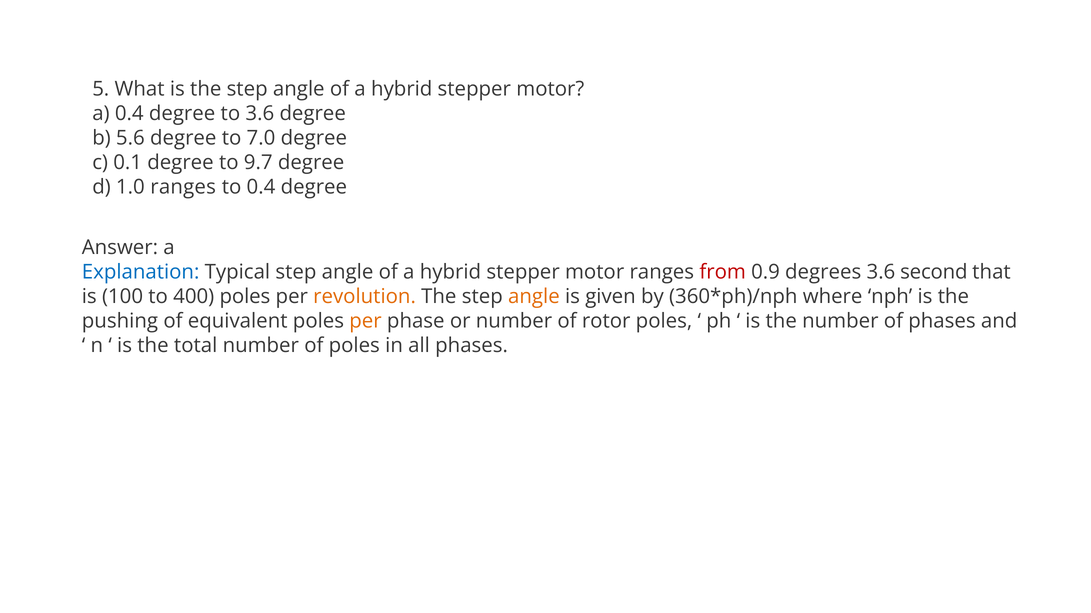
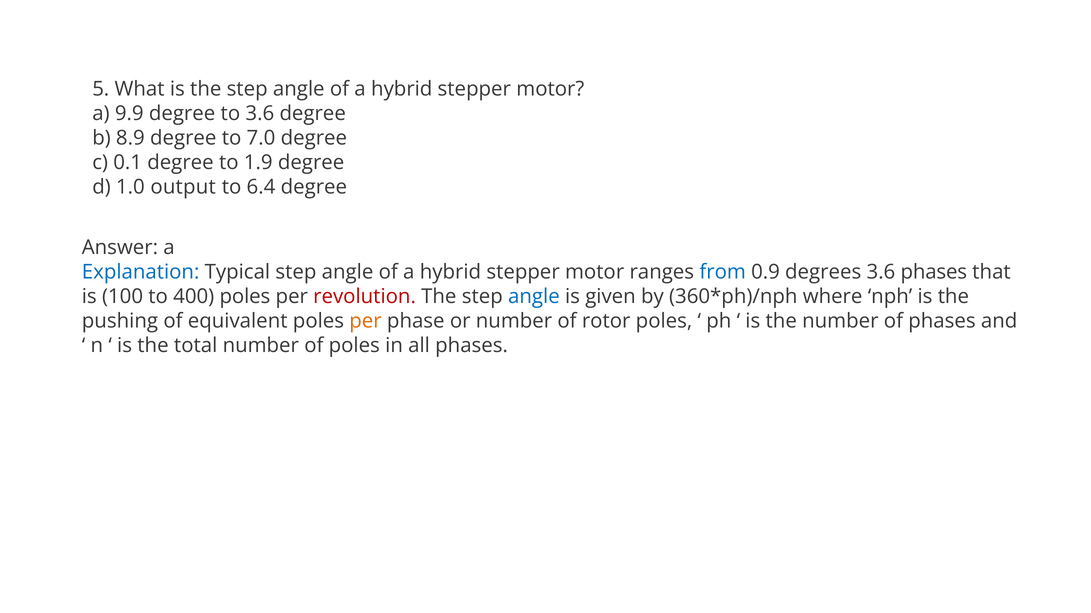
a 0.4: 0.4 -> 9.9 (129, 114)
5.6: 5.6 -> 8.9 (130, 138)
9.7: 9.7 -> 1.9 (258, 163)
1.0 ranges: ranges -> output (183, 187)
to 0.4: 0.4 -> 6.4 (261, 187)
from colour: red -> blue (723, 272)
3.6 second: second -> phases (934, 272)
revolution colour: orange -> red (365, 297)
angle colour: orange -> blue (534, 297)
